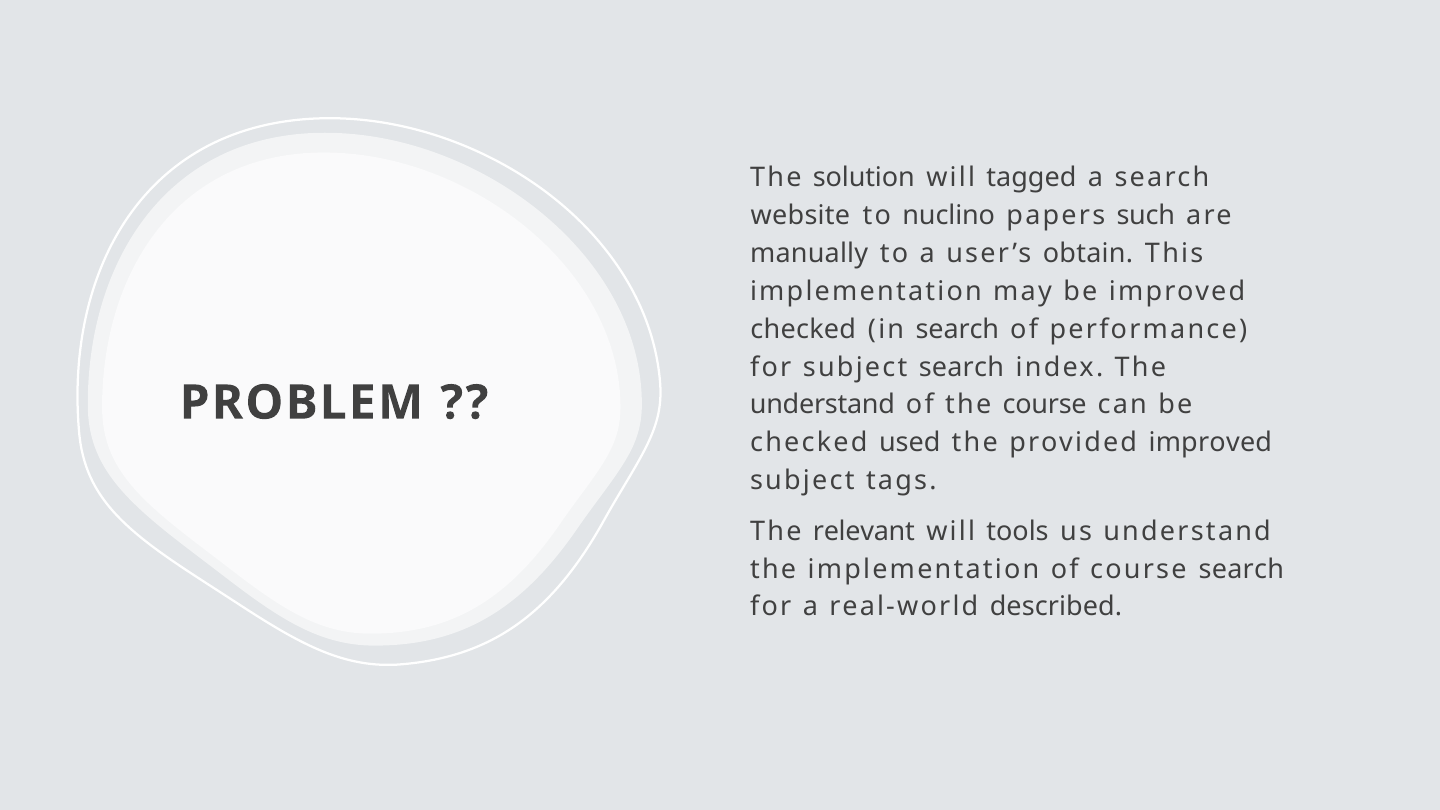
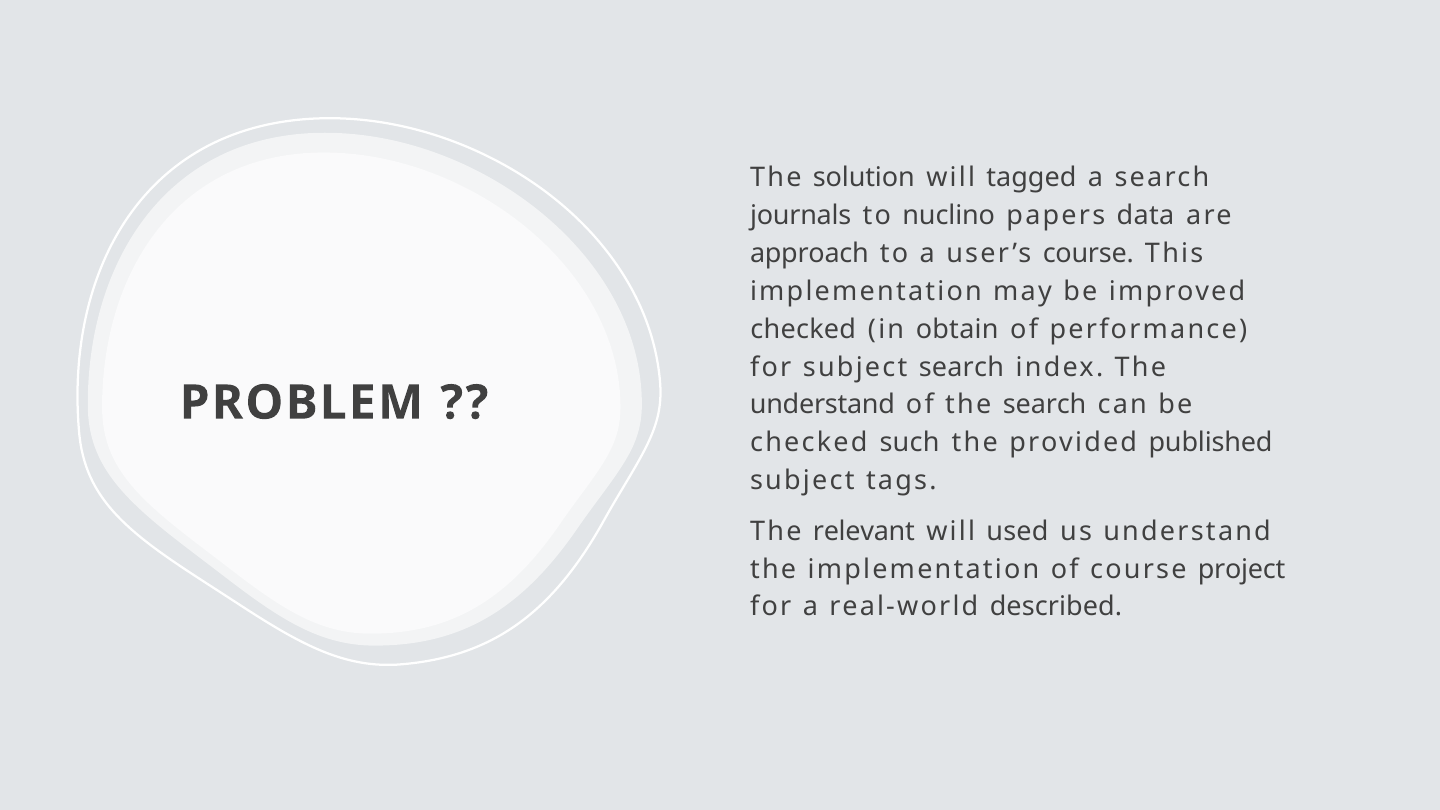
website: website -> journals (801, 216)
such: such -> data (1145, 216)
manually: manually -> approach (809, 253)
user’s obtain: obtain -> course (1088, 253)
in search: search -> obtain (957, 329)
the course: course -> search (1045, 405)
used: used -> such (910, 443)
provided improved: improved -> published (1211, 443)
tools: tools -> used (1017, 531)
course search: search -> project (1242, 569)
